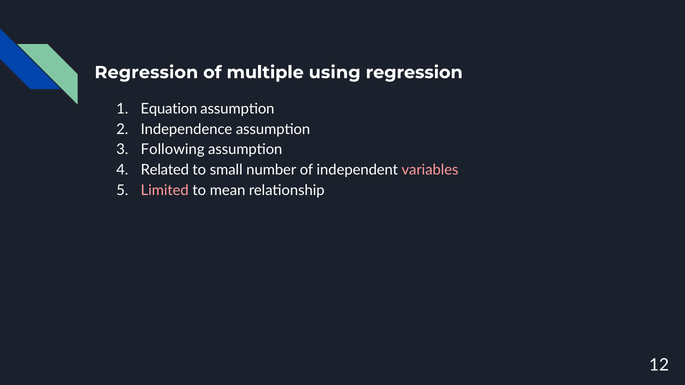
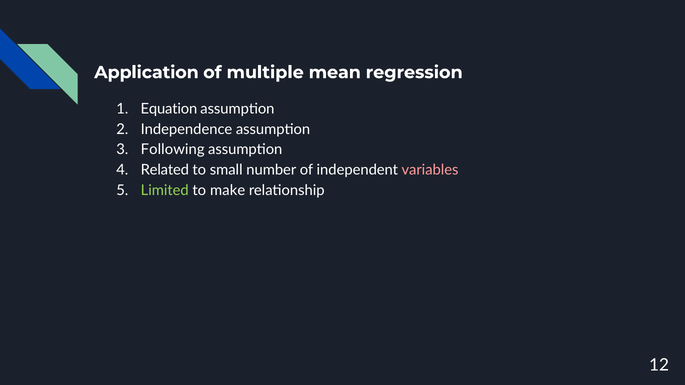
Regression: Regression -> Application (146, 72)
using: using -> mean (335, 72)
Limited colour: pink -> light green (165, 190)
mean: mean -> make (228, 190)
